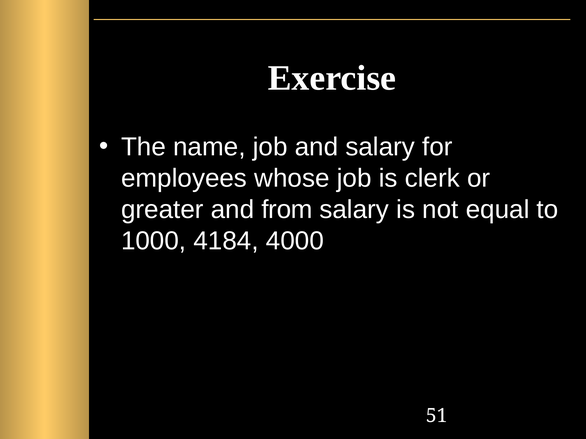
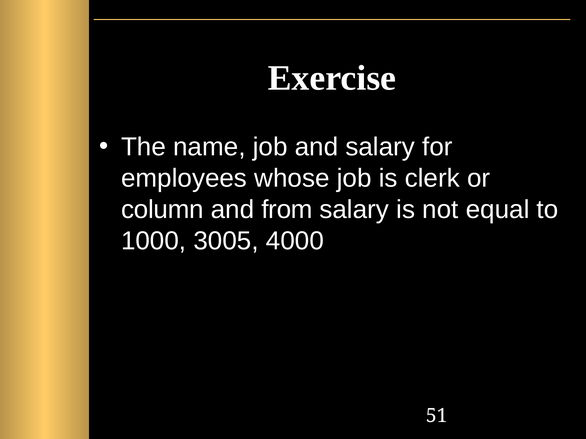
greater: greater -> column (162, 210)
4184: 4184 -> 3005 (226, 241)
